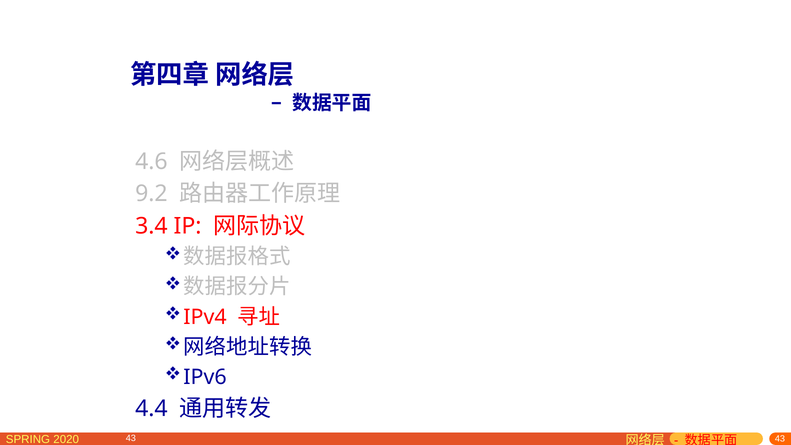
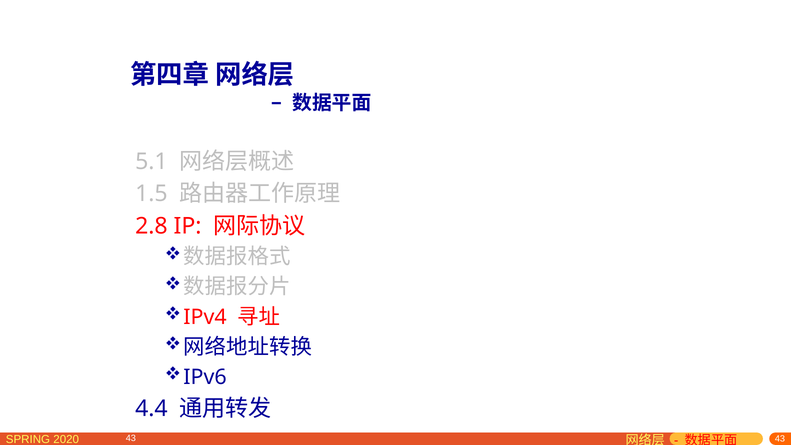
4.6: 4.6 -> 5.1 (151, 161)
9.2: 9.2 -> 1.5 (151, 194)
3.4: 3.4 -> 2.8 (151, 226)
